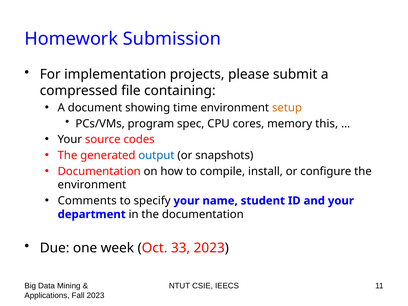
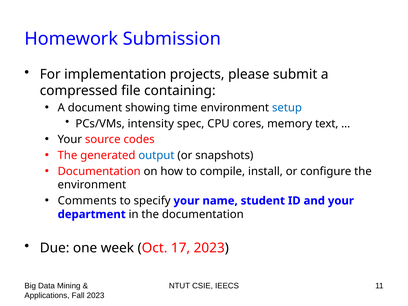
setup colour: orange -> blue (287, 108)
program: program -> intensity (151, 124)
this: this -> text (327, 124)
33: 33 -> 17 (181, 248)
